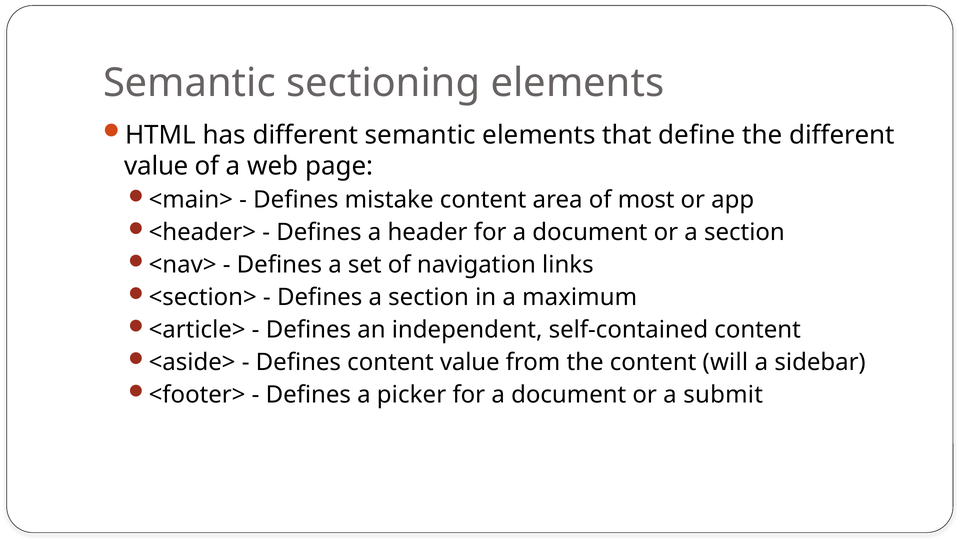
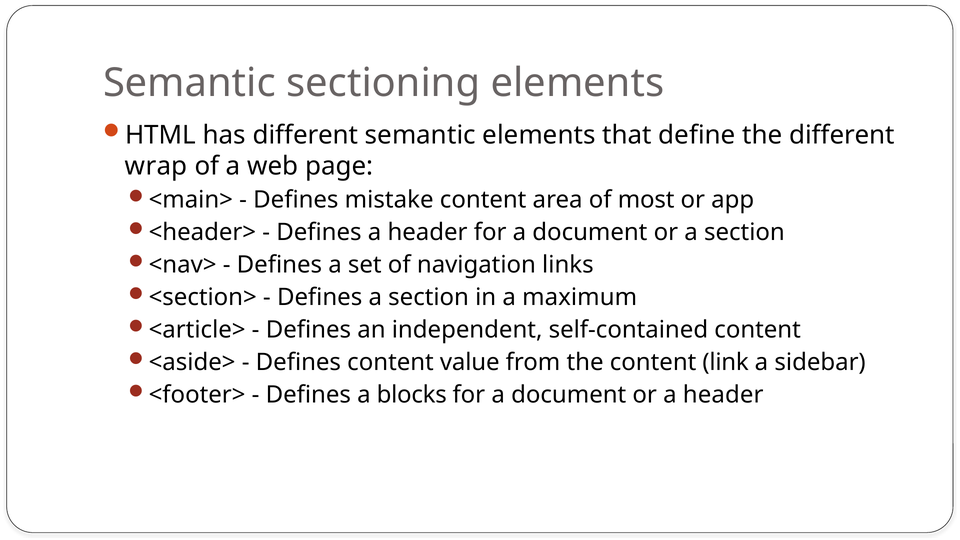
value: value -> wrap (156, 166)
will: will -> link (726, 362)
picker: picker -> blocks (412, 395)
or a submit: submit -> header (723, 395)
